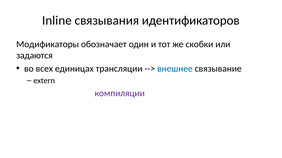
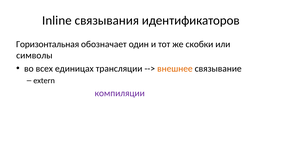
Модификаторы: Модификаторы -> Горизонтальная (48, 44)
задаются: задаются -> символы (34, 56)
внешнее colour: blue -> orange (175, 69)
